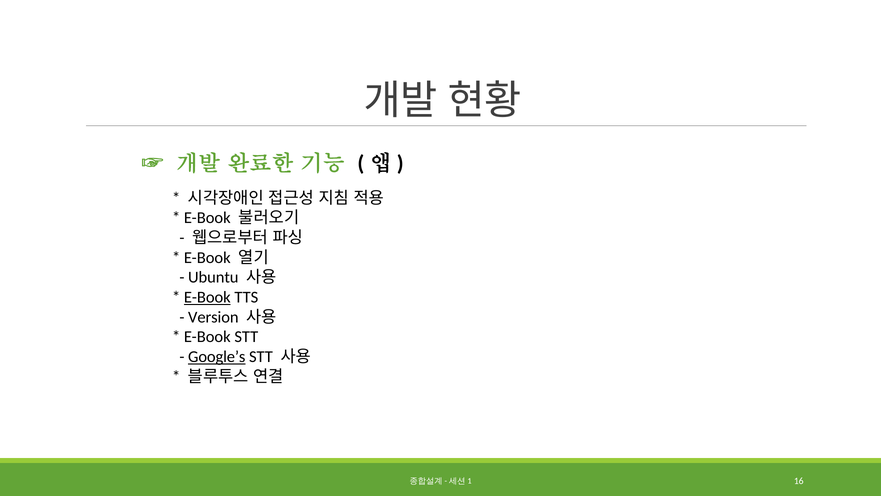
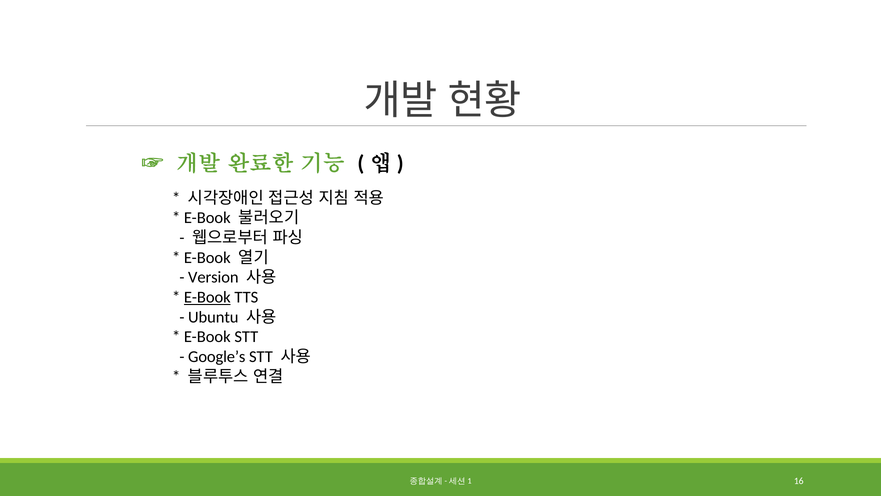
Ubuntu: Ubuntu -> Version (213, 277)
Version: Version -> Ubuntu (213, 317)
Google’s underline: present -> none (217, 356)
